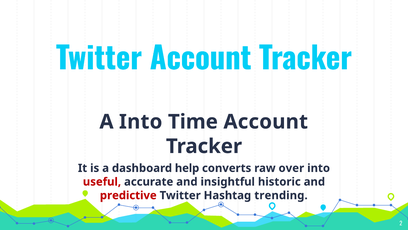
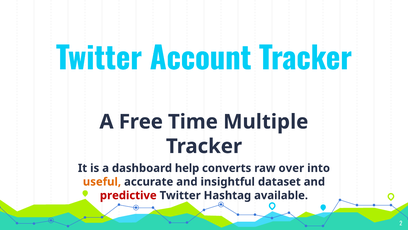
A Into: Into -> Free (141, 122)
Time Account: Account -> Multiple (266, 122)
useful colour: red -> orange (102, 181)
historic: historic -> dataset (279, 181)
trending: trending -> available (281, 195)
